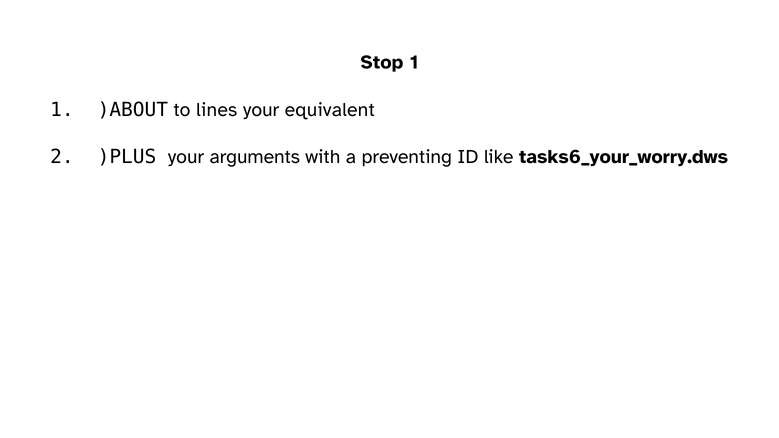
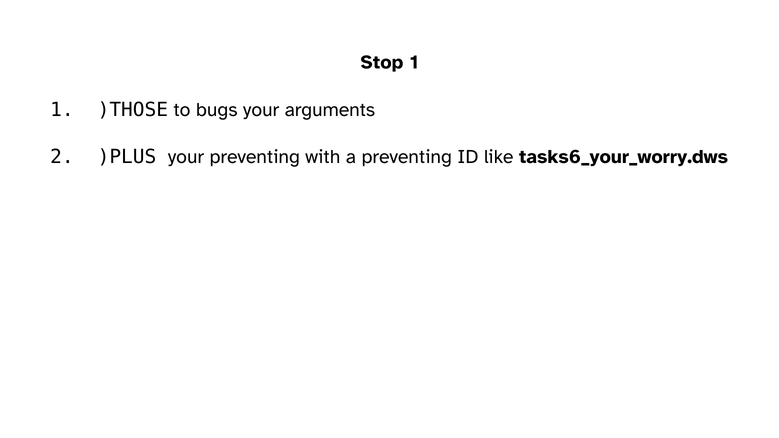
)ABOUT: )ABOUT -> )THOSE (133, 110)
lines: lines -> bugs (217, 110)
equivalent: equivalent -> arguments (330, 110)
your arguments: arguments -> preventing (255, 157)
